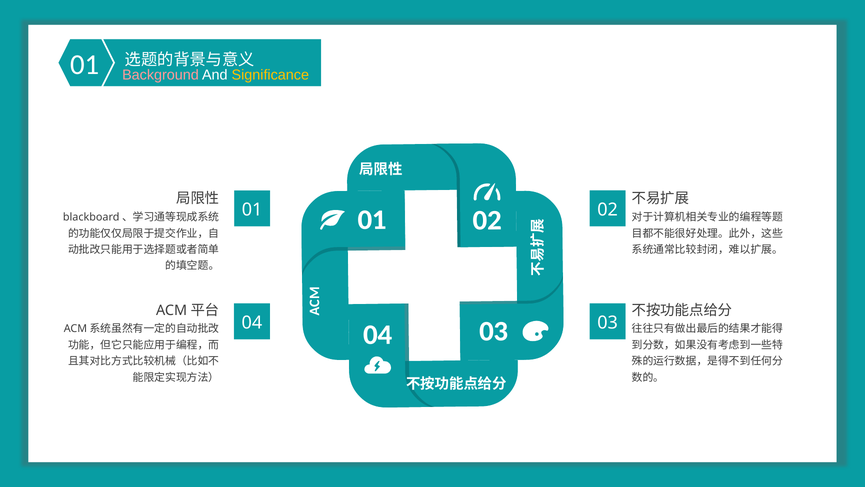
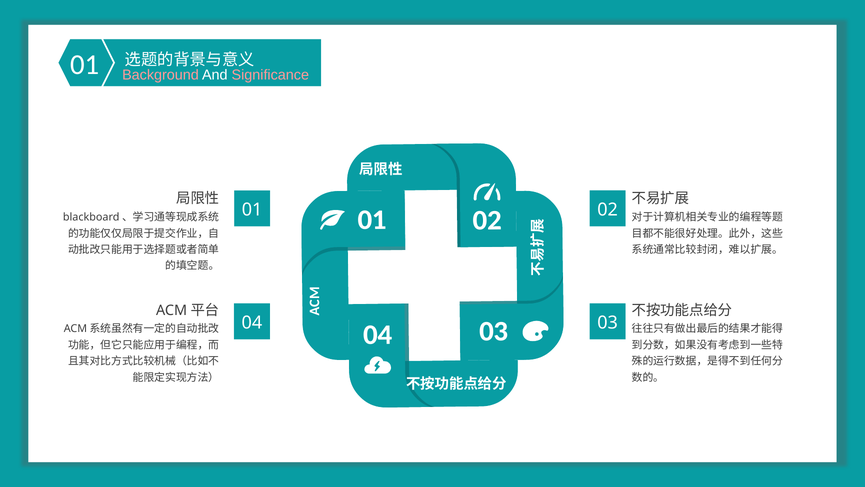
Significance colour: yellow -> pink (270, 75)
